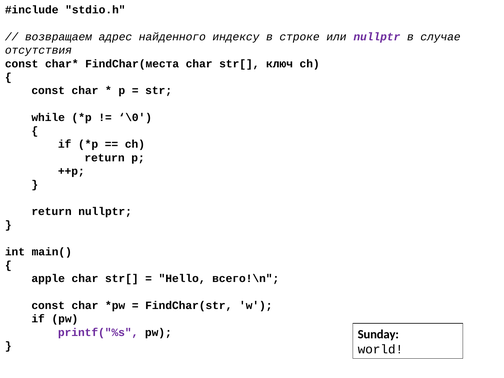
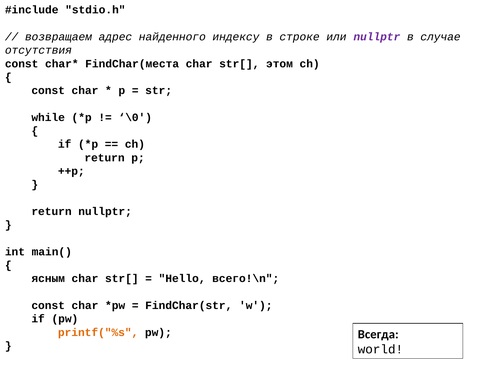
ключ: ключ -> этом (279, 64)
apple: apple -> ясным (48, 279)
printf("%s colour: purple -> orange (98, 332)
Sunday: Sunday -> Всегда (378, 334)
